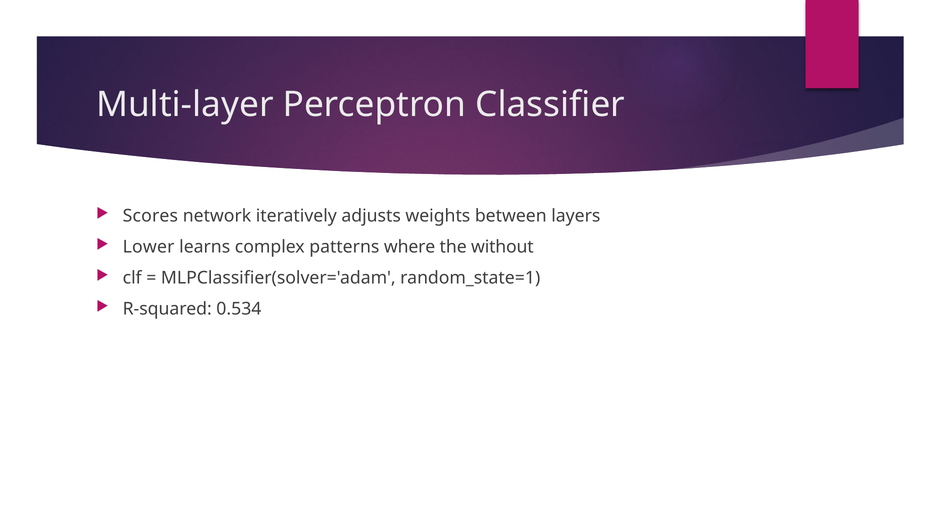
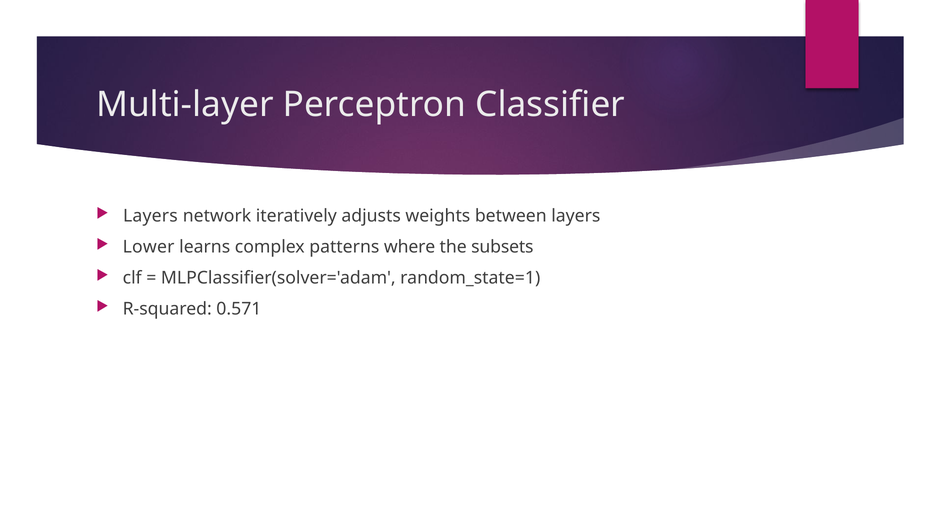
Scores: Scores -> Layers (150, 216)
without: without -> subsets (502, 247)
0.534: 0.534 -> 0.571 (239, 309)
